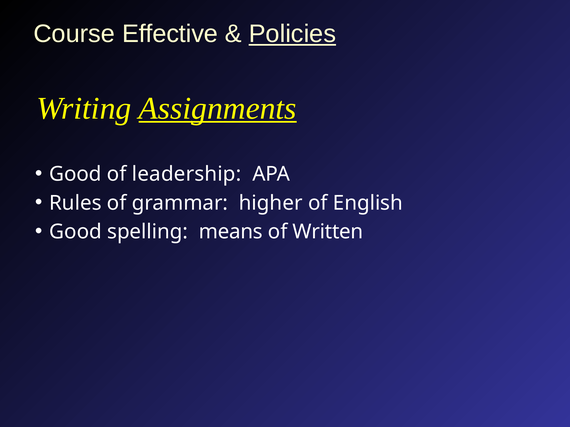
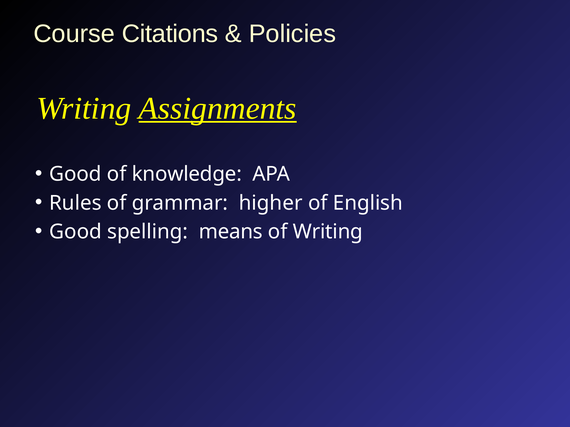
Effective: Effective -> Citations (170, 34)
Policies underline: present -> none (292, 34)
leadership: leadership -> knowledge (187, 174)
of Written: Written -> Writing (328, 232)
